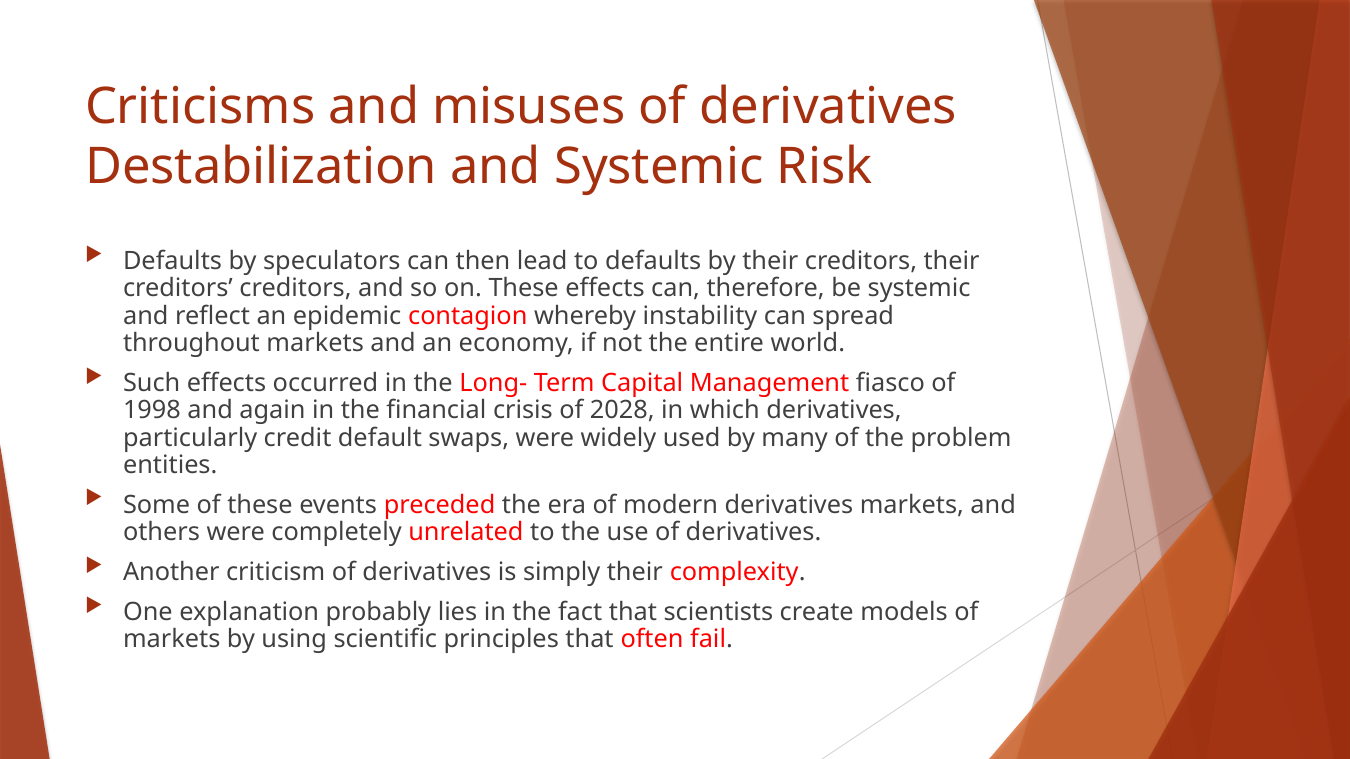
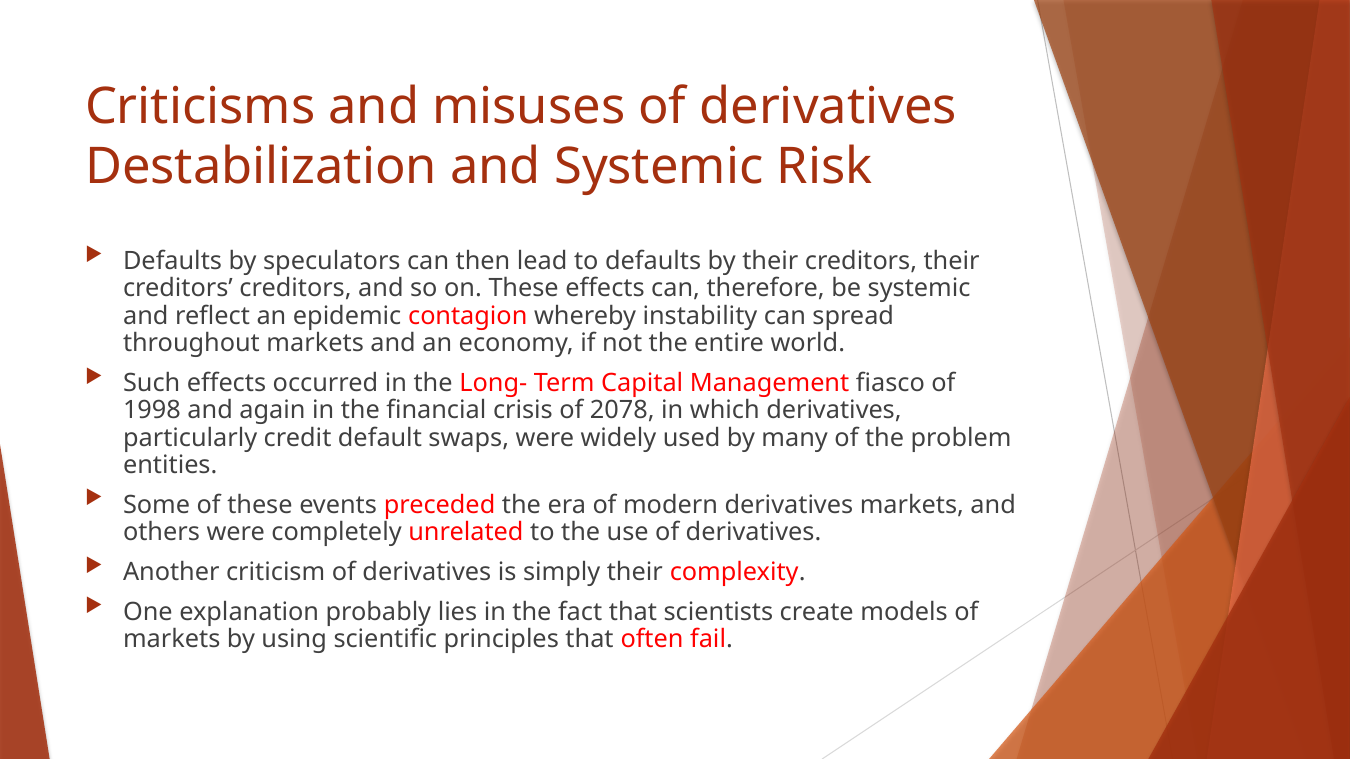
2028: 2028 -> 2078 (622, 411)
